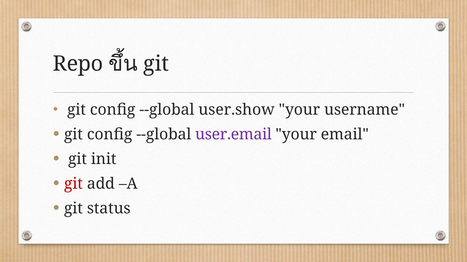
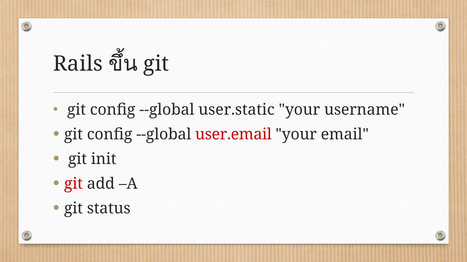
Repo: Repo -> Rails (78, 64)
user.show: user.show -> user.static (237, 110)
user.email colour: purple -> red (233, 135)
